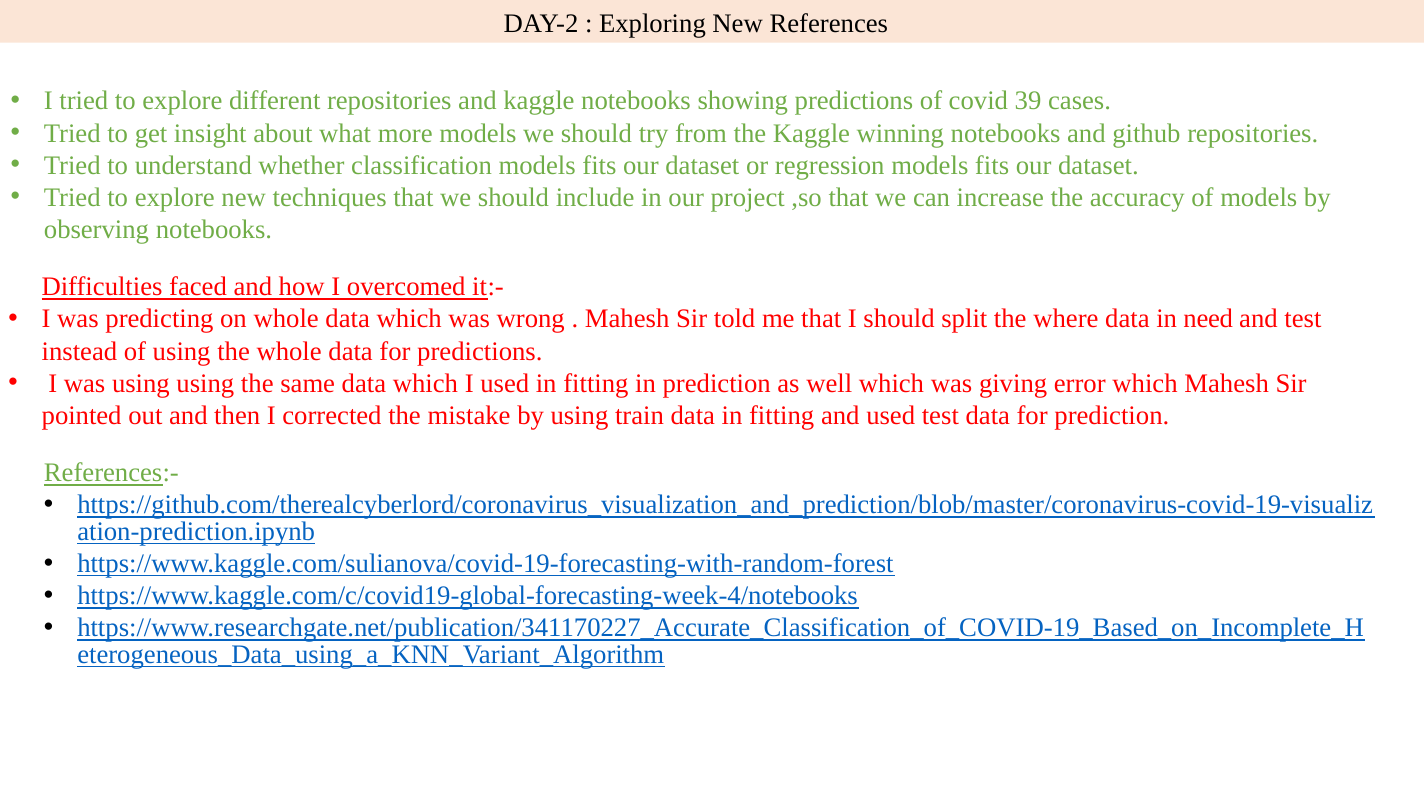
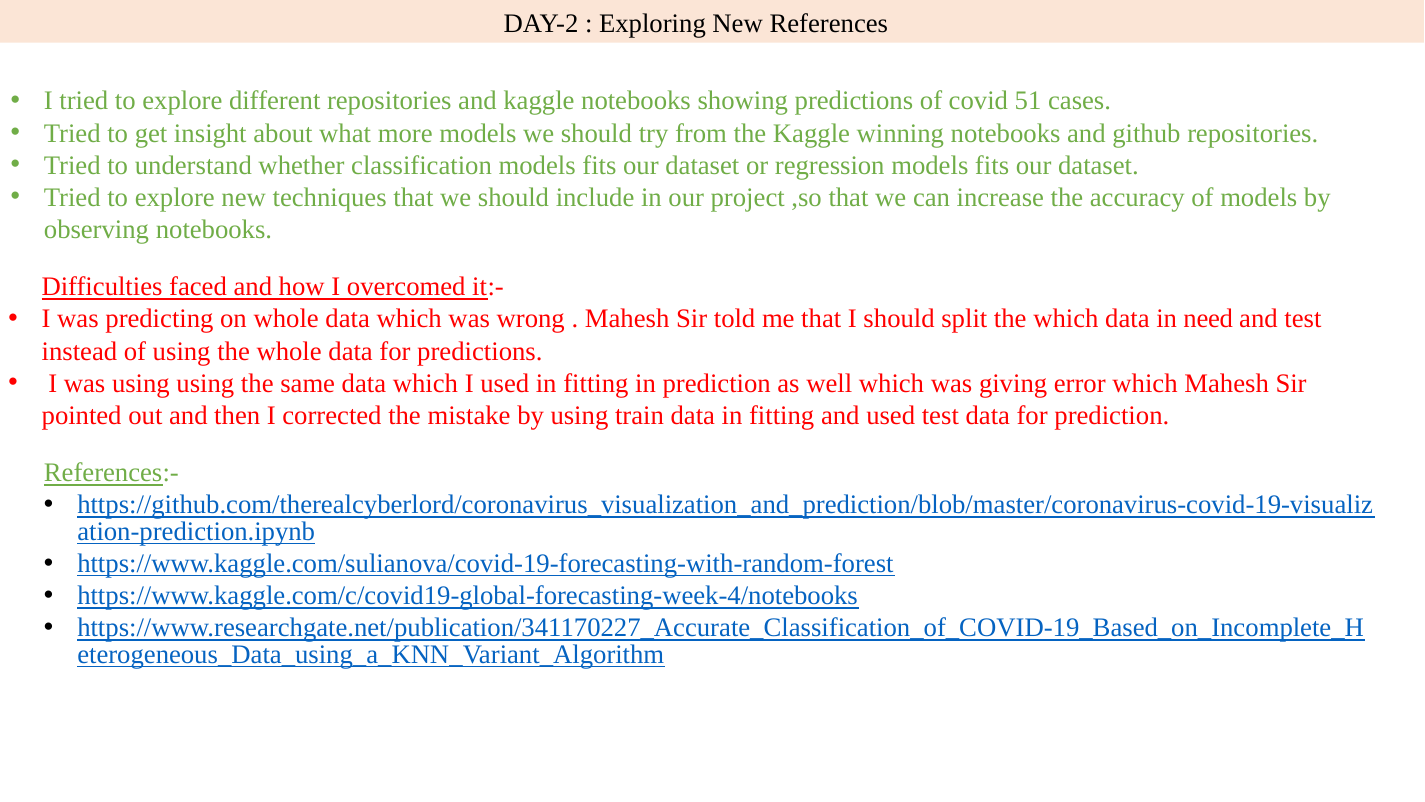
39: 39 -> 51 (1028, 101)
the where: where -> which (1066, 319)
